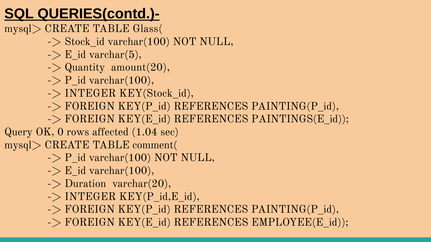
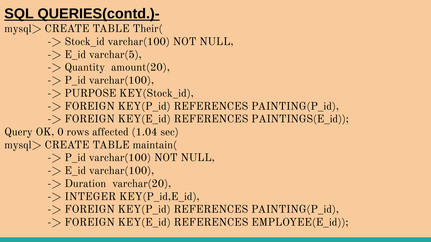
Glass(: Glass( -> Their( (148, 29)
INTEGER: INTEGER -> PURPOSE (90, 93)
comment(: comment( -> maintain( (155, 145)
